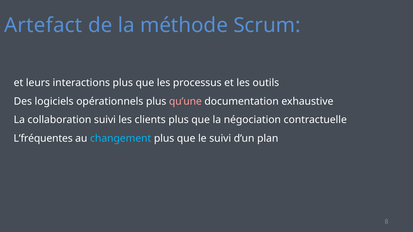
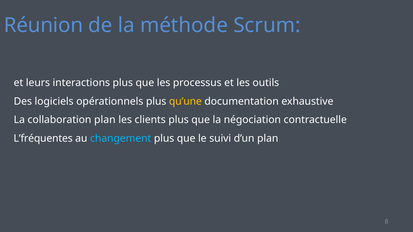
Artefact: Artefact -> Réunion (43, 26)
qu’une colour: pink -> yellow (185, 101)
collaboration suivi: suivi -> plan (105, 120)
